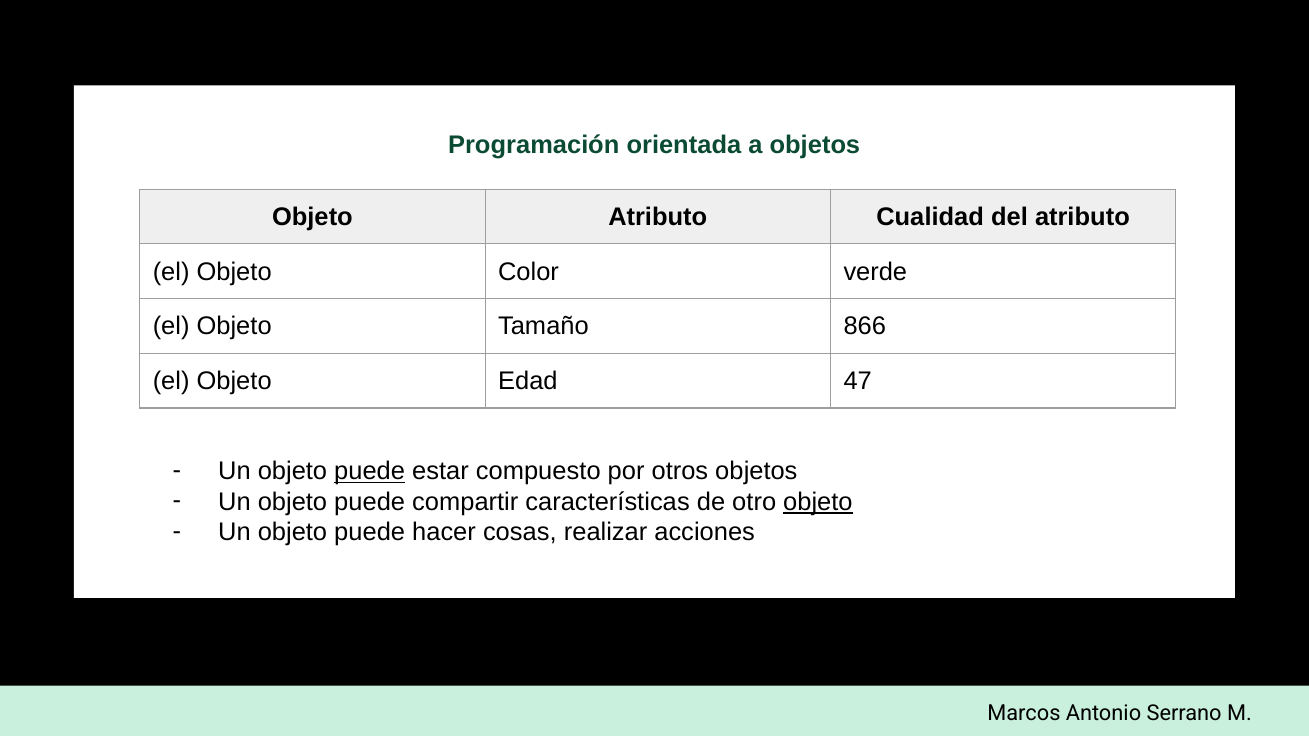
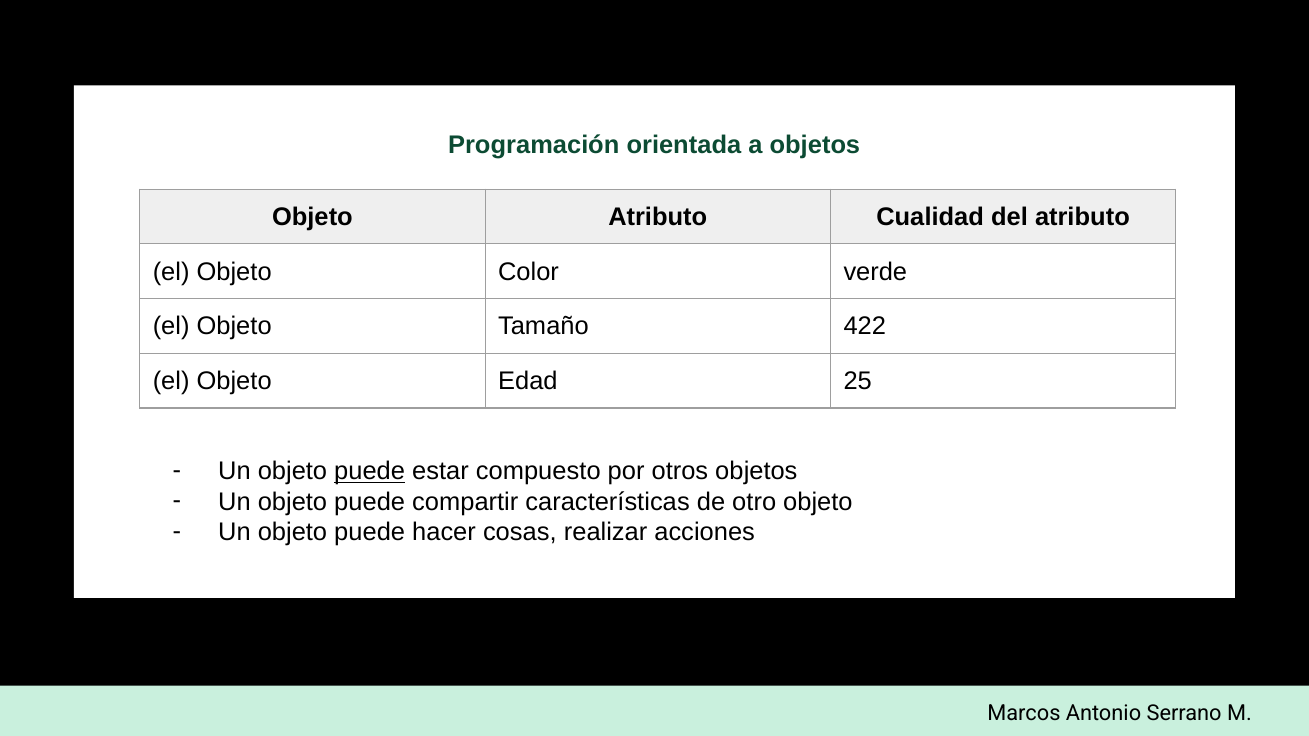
866: 866 -> 422 (865, 327)
47: 47 -> 25 (858, 381)
objeto underline: present -> none (818, 502)
